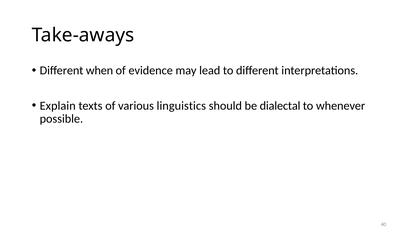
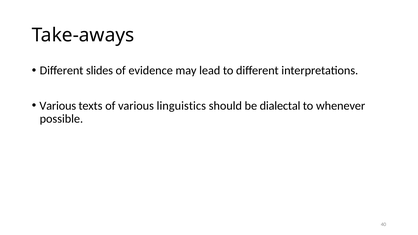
when: when -> slides (100, 71)
Explain: Explain -> Various (58, 106)
